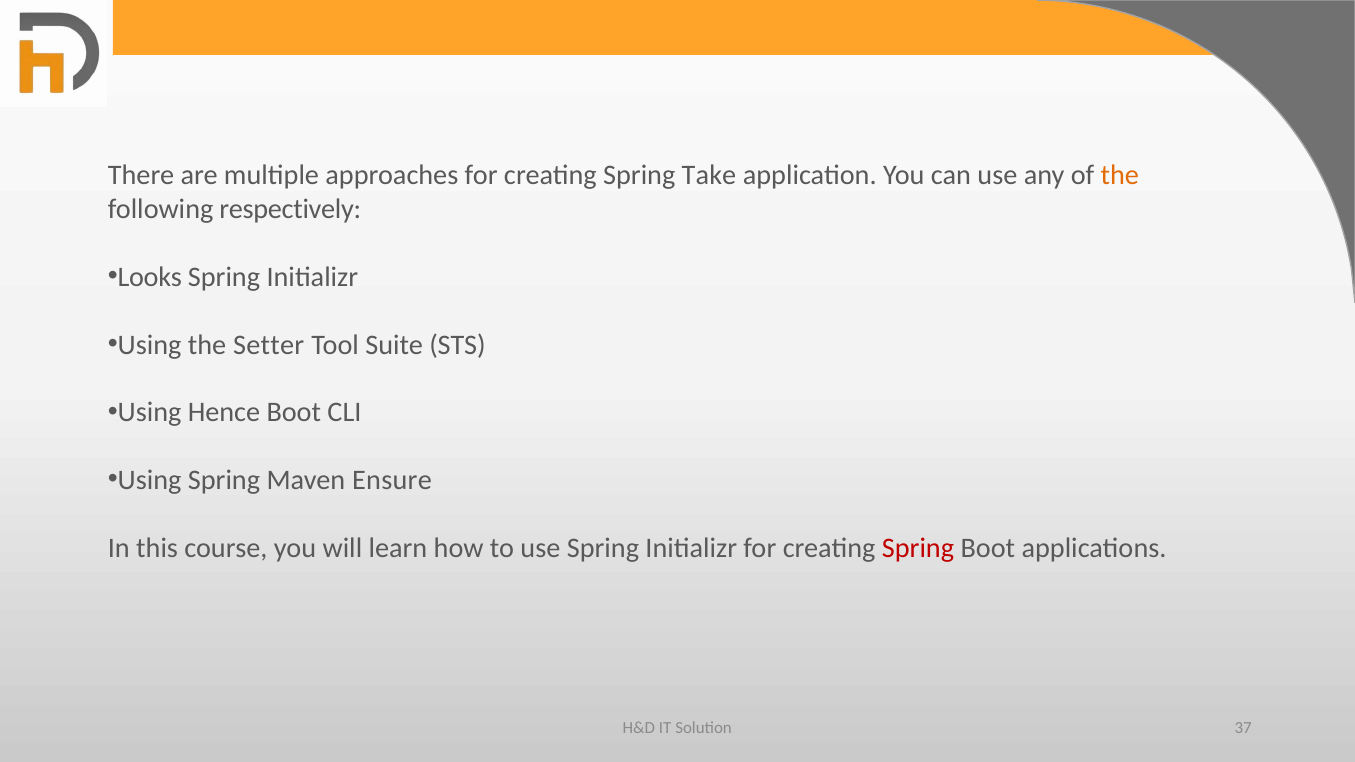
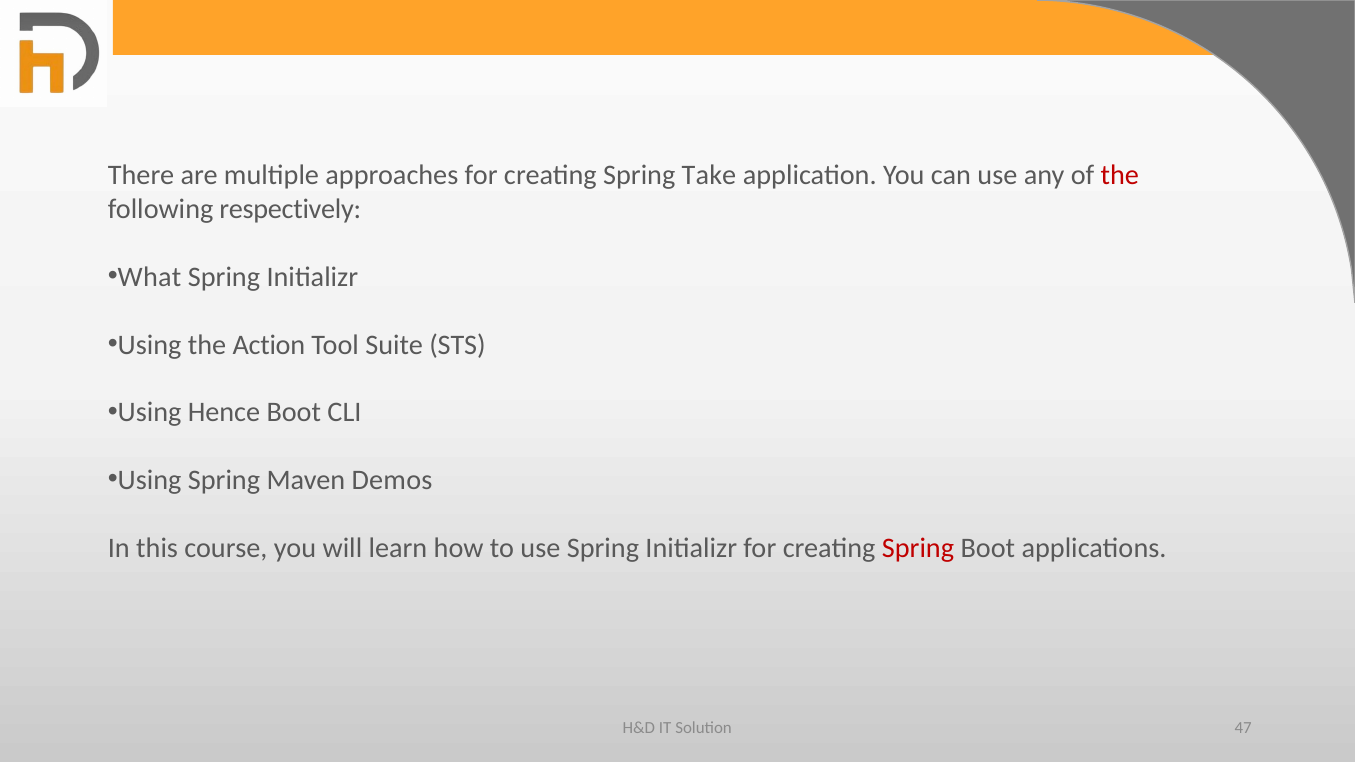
the colour: orange -> red (1120, 175)
Looks: Looks -> What (149, 277)
Setter: Setter -> Action (269, 345)
Ensure: Ensure -> Demos (392, 480)
37: 37 -> 47 (1243, 728)
